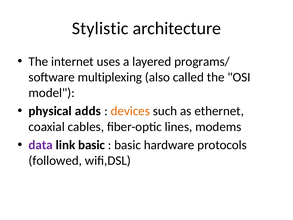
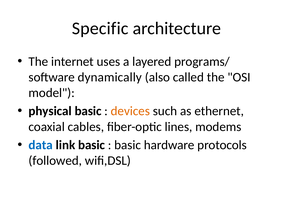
Stylistic: Stylistic -> Specific (100, 28)
multiplexing: multiplexing -> dynamically (110, 77)
physical adds: adds -> basic (88, 111)
data colour: purple -> blue (41, 145)
